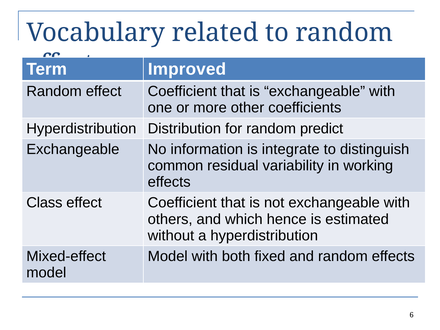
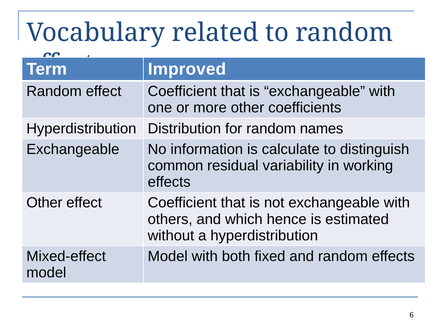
predict: predict -> names (322, 129)
integrate: integrate -> calculate (291, 149)
Class: Class -> Other (44, 203)
